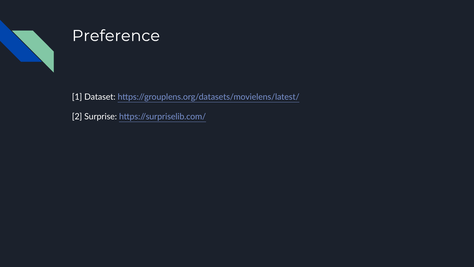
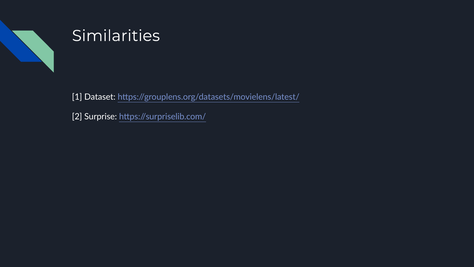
Preference: Preference -> Similarities (116, 36)
